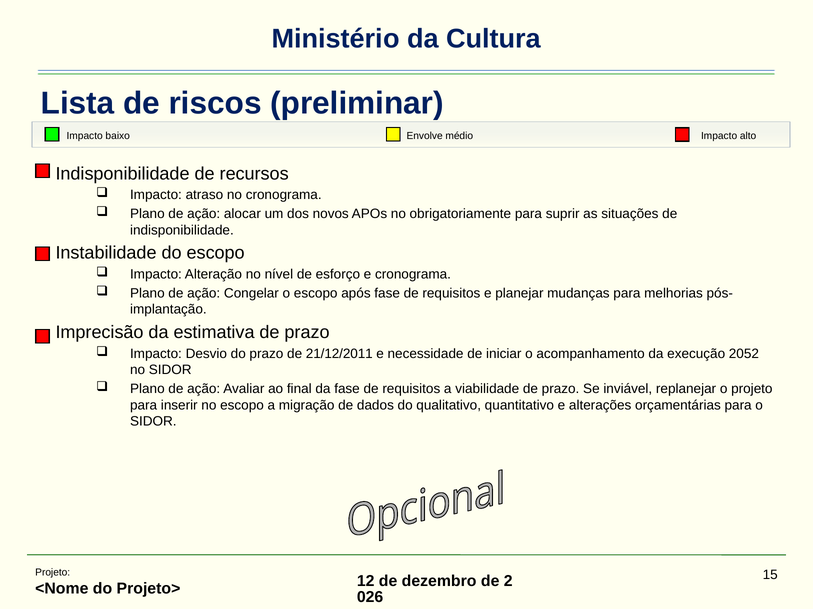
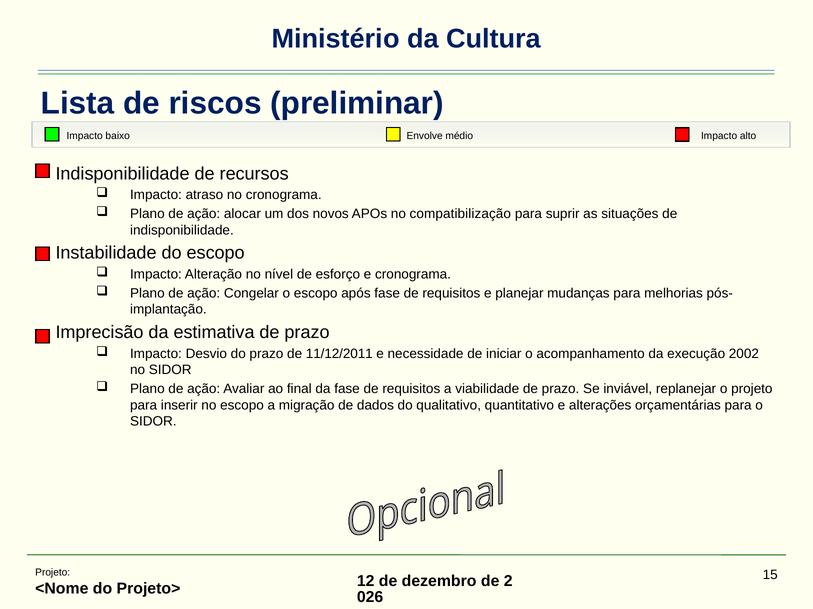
obrigatoriamente: obrigatoriamente -> compatibilização (460, 214)
21/12/2011: 21/12/2011 -> 11/12/2011 (339, 354)
2052: 2052 -> 2002 (744, 354)
